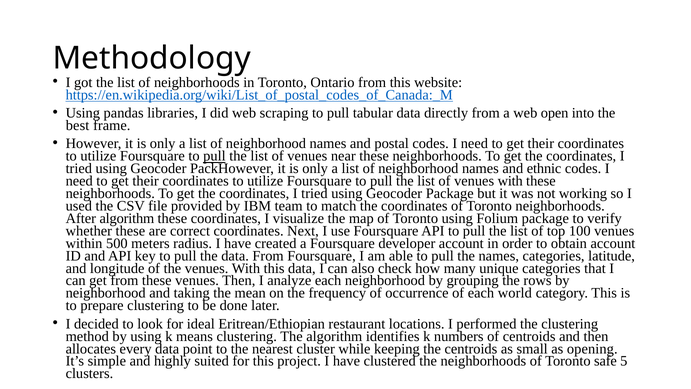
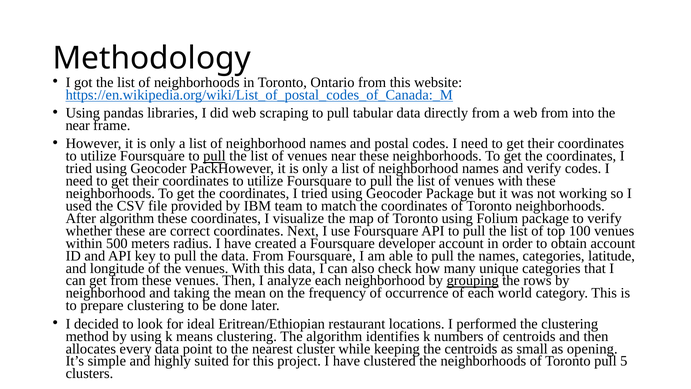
web open: open -> from (555, 113)
best: best -> near (78, 125)
and ethnic: ethnic -> verify (544, 168)
grouping underline: none -> present (473, 280)
Toronto safe: safe -> pull (605, 361)
